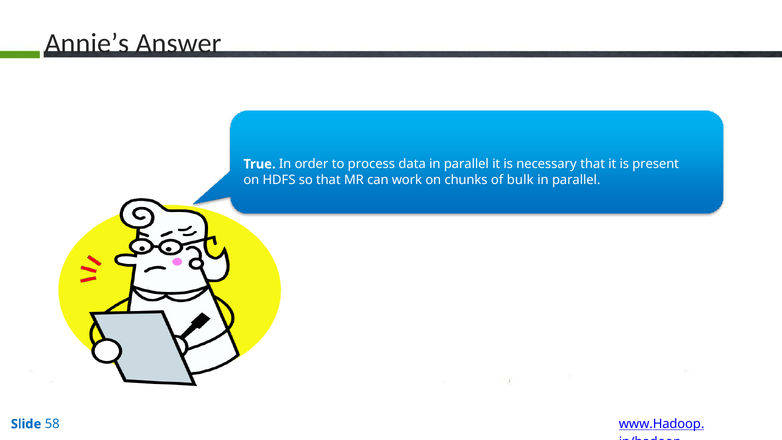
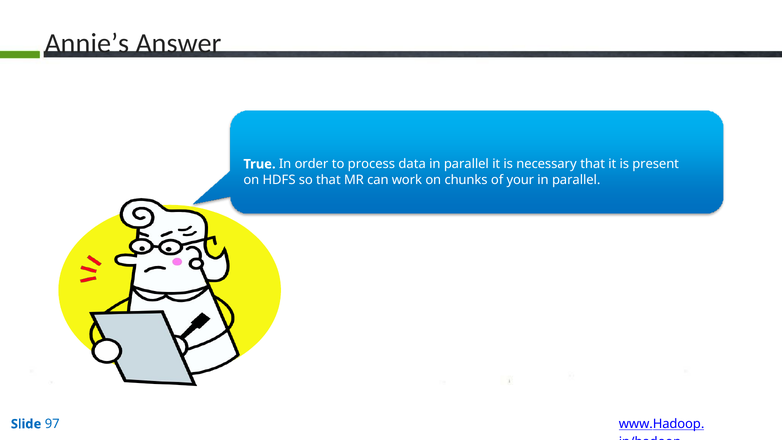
bulk: bulk -> your (520, 180)
58: 58 -> 97 (52, 424)
